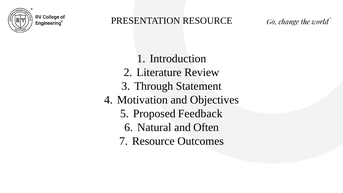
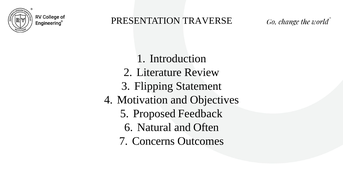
PRESENTATION RESOURCE: RESOURCE -> TRAVERSE (207, 21)
Through: Through -> Flipping (154, 86)
Resource: Resource -> Concerns (153, 141)
